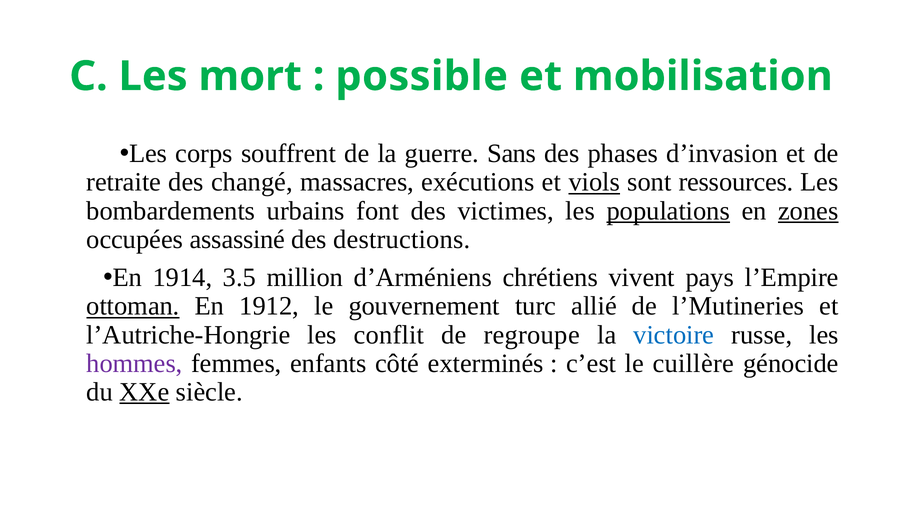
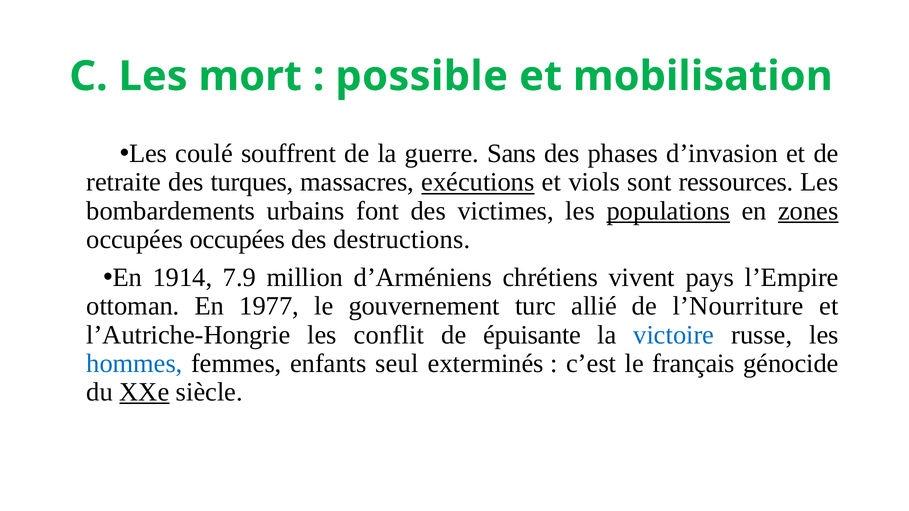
corps: corps -> coulé (204, 154)
changé: changé -> turques (252, 182)
exécutions underline: none -> present (478, 182)
viols underline: present -> none (594, 182)
occupées assassiné: assassiné -> occupées (237, 240)
3.5: 3.5 -> 7.9 (239, 278)
ottoman underline: present -> none (133, 306)
1912: 1912 -> 1977 (269, 306)
l’Mutineries: l’Mutineries -> l’Nourriture (738, 306)
regroupe: regroupe -> épuisante (532, 335)
hommes colour: purple -> blue (134, 364)
côté: côté -> seul (397, 364)
cuillère: cuillère -> français (694, 364)
